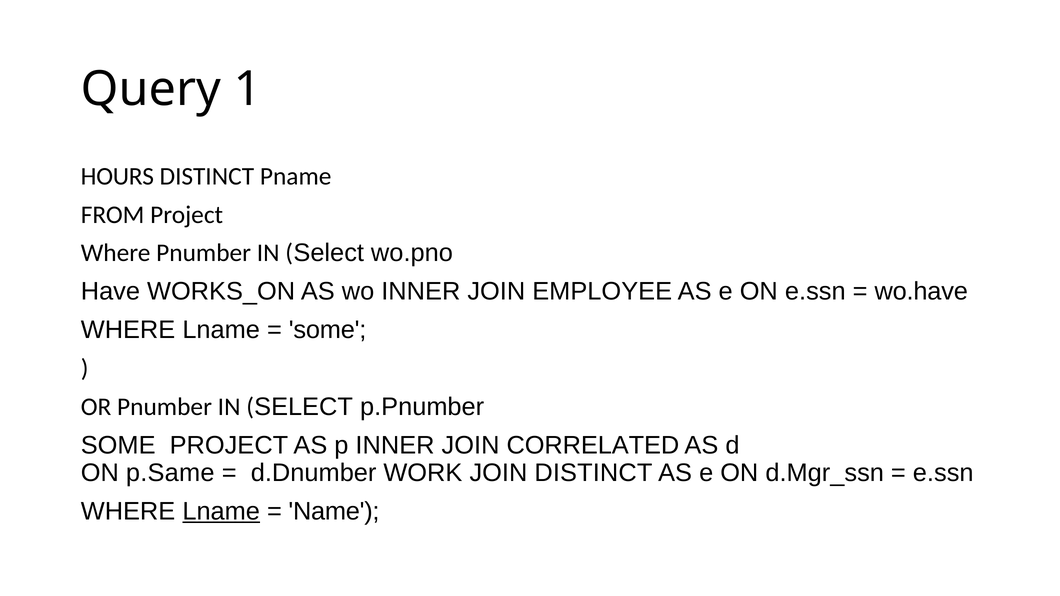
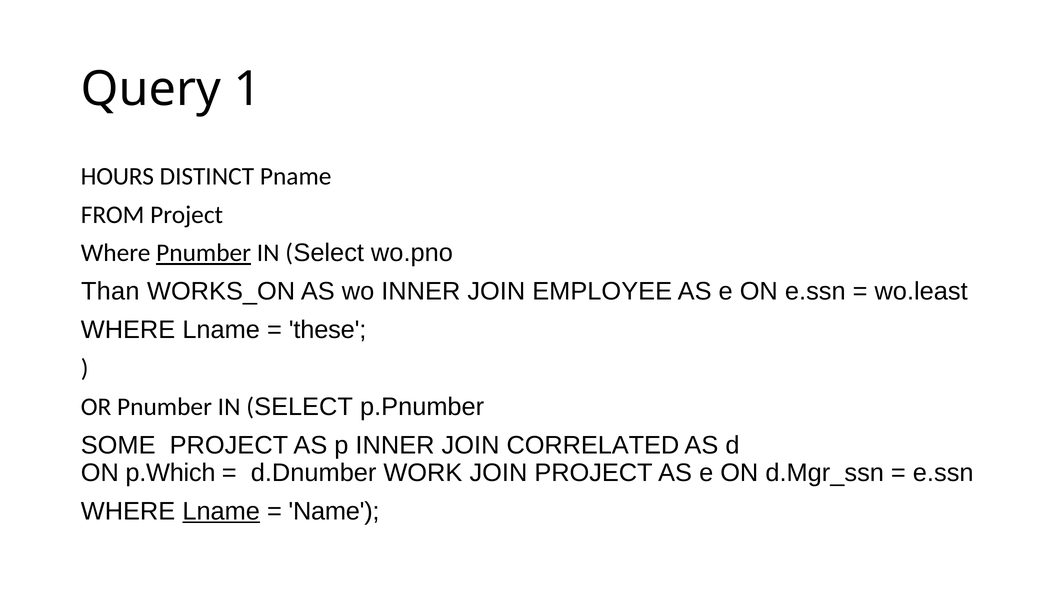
Pnumber underline: none -> present (204, 253)
Have: Have -> Than (110, 292)
wo.have: wo.have -> wo.least (921, 292)
some: some -> these (328, 330)
p.Same: p.Same -> p.Which (170, 473)
JOIN DISTINCT: DISTINCT -> PROJECT (594, 473)
